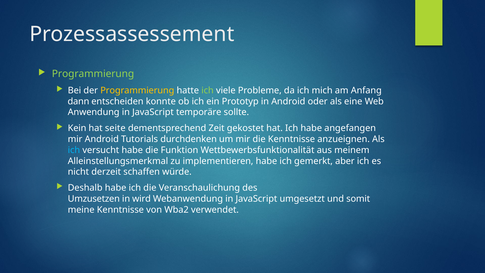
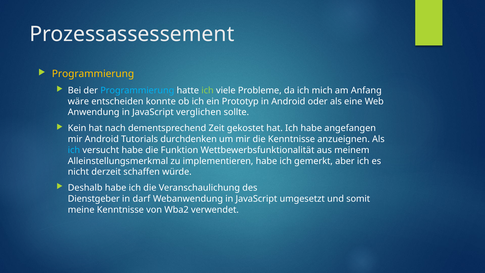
Programmierung colour: light green -> yellow (93, 74)
Programmierung colour: yellow -> light blue (137, 90)
dann: dann -> wäre (78, 101)
temporäre: temporäre -> verglichen (199, 112)
seite: seite -> nach (115, 128)
Umzusetzen: Umzusetzen -> Dienstgeber (94, 199)
wird: wird -> darf (141, 199)
